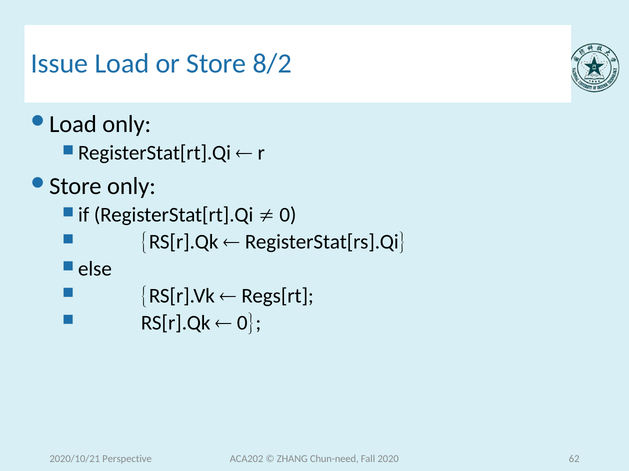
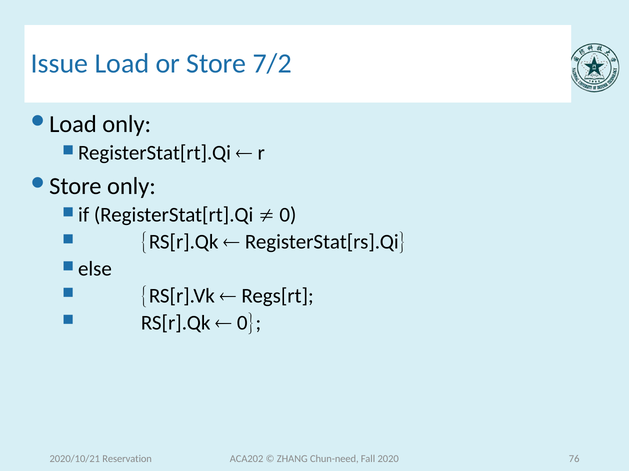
8/2: 8/2 -> 7/2 (272, 64)
Perspective: Perspective -> Reservation (127, 460)
62: 62 -> 76 (574, 459)
